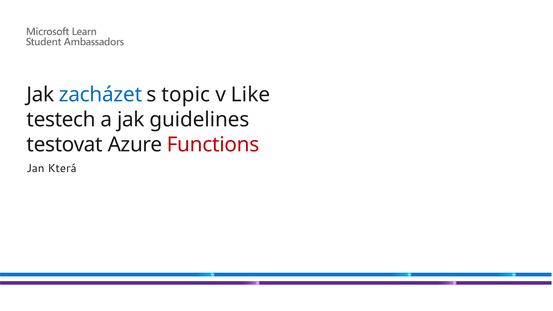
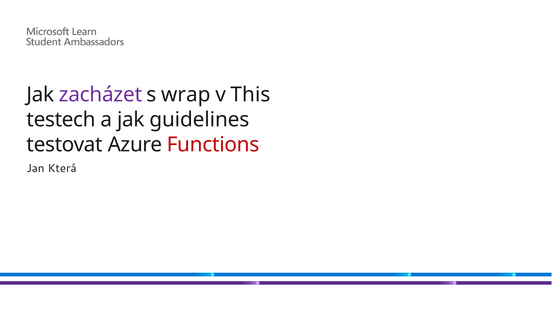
zacházet colour: blue -> purple (101, 95)
topic: topic -> wrap (186, 95)
Like: Like -> This (251, 95)
